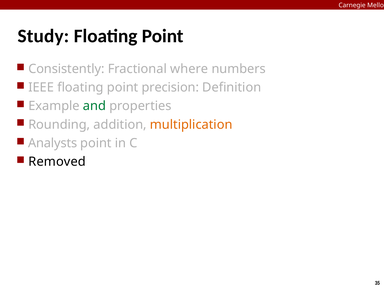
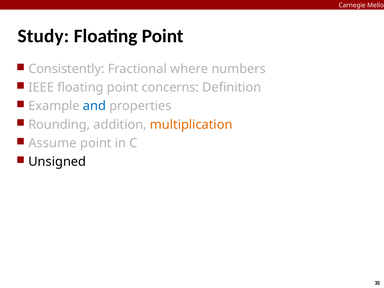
precision: precision -> concerns (170, 87)
and colour: green -> blue (94, 106)
Analysts: Analysts -> Assume (52, 143)
Removed: Removed -> Unsigned (57, 162)
